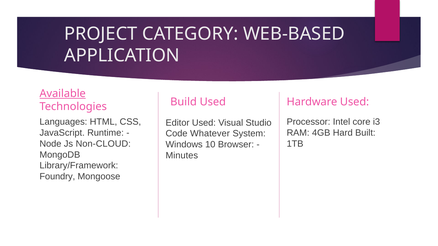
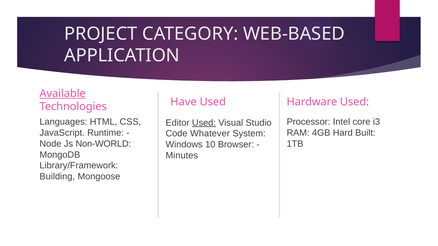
Build: Build -> Have (184, 102)
Used underline: none -> present (204, 123)
Non-CLOUD: Non-CLOUD -> Non-WORLD (103, 144)
Foundry: Foundry -> Building (57, 177)
